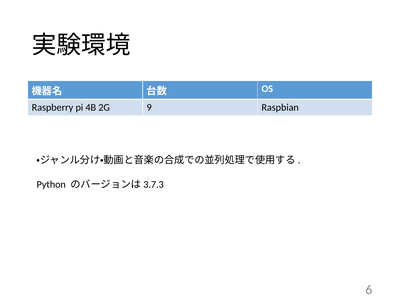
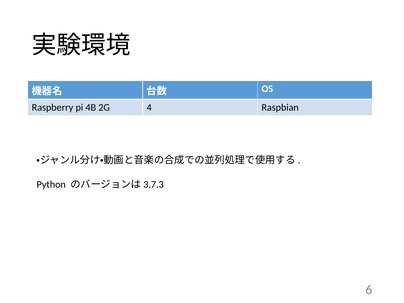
9: 9 -> 4 (149, 108)
